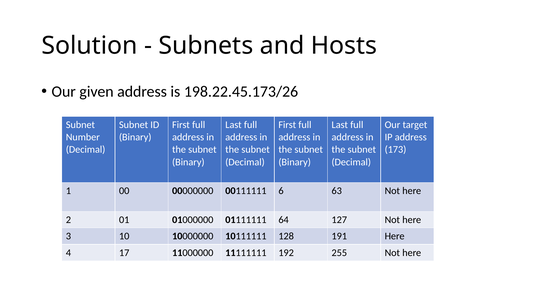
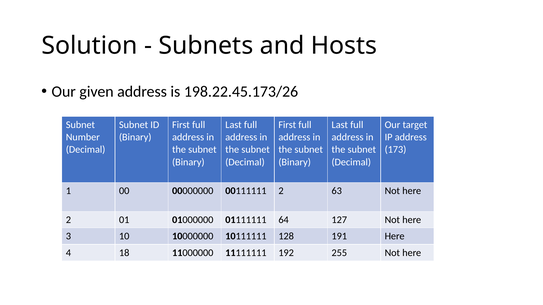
00111111 6: 6 -> 2 (281, 191)
17: 17 -> 18 (124, 253)
